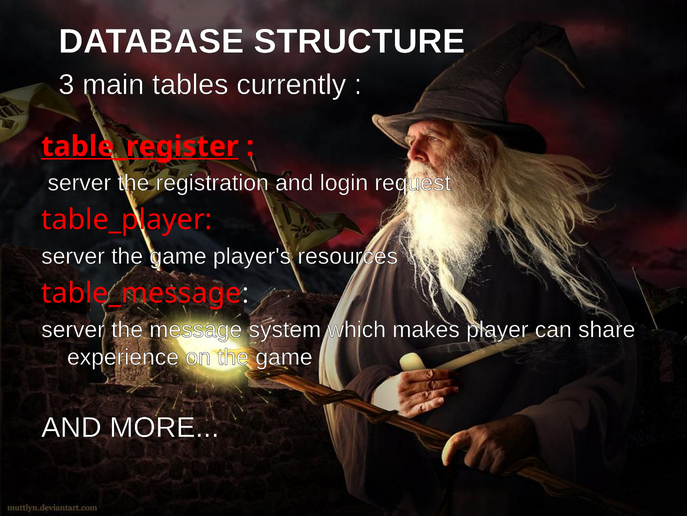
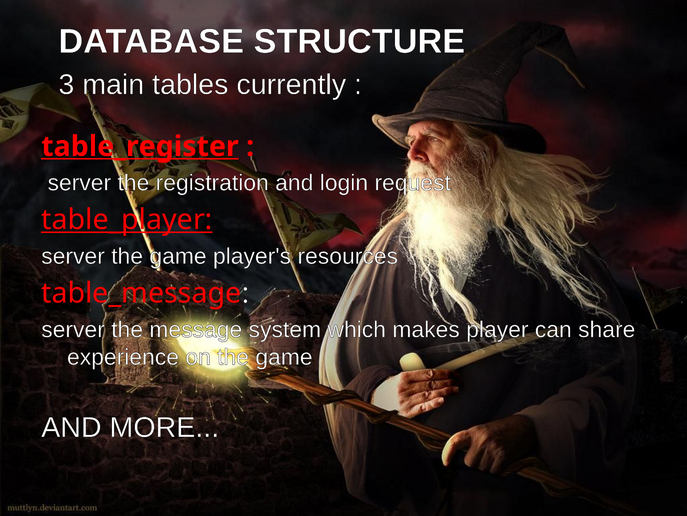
table_player underline: none -> present (127, 220)
